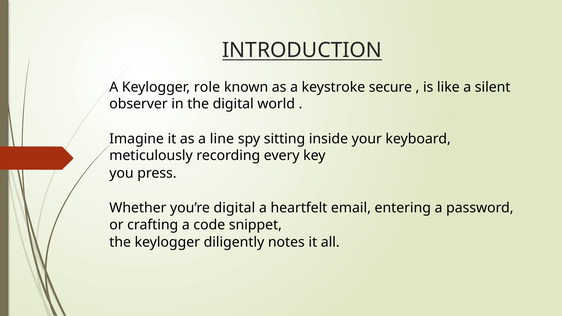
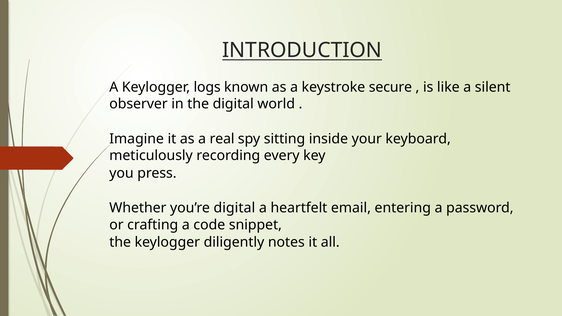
role: role -> logs (207, 87)
line: line -> real (222, 139)
